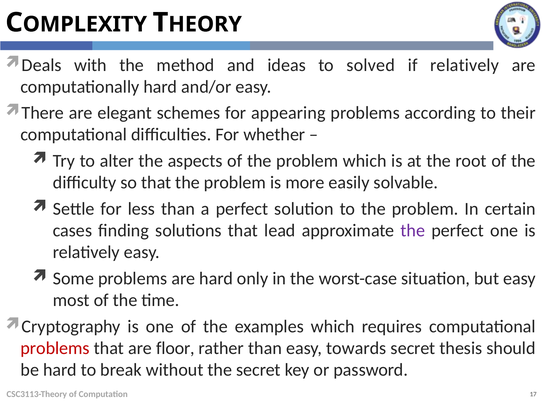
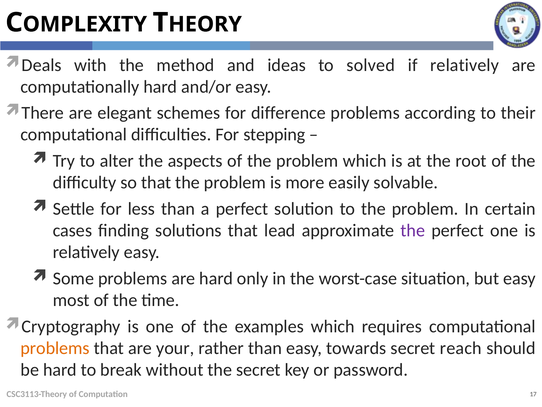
appearing: appearing -> difference (288, 113)
whether: whether -> stepping (274, 135)
problems colour: red -> orange (55, 348)
floor: floor -> your (175, 348)
thesis: thesis -> reach (461, 348)
